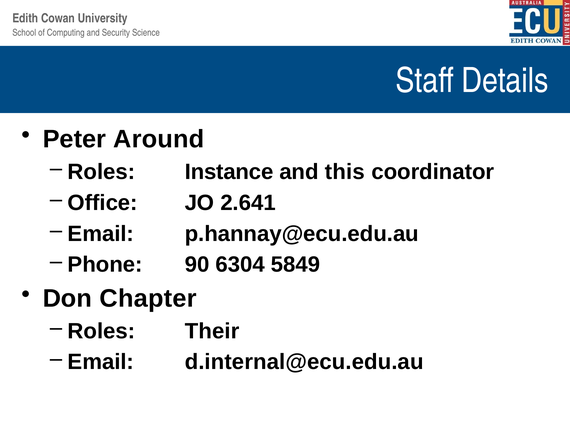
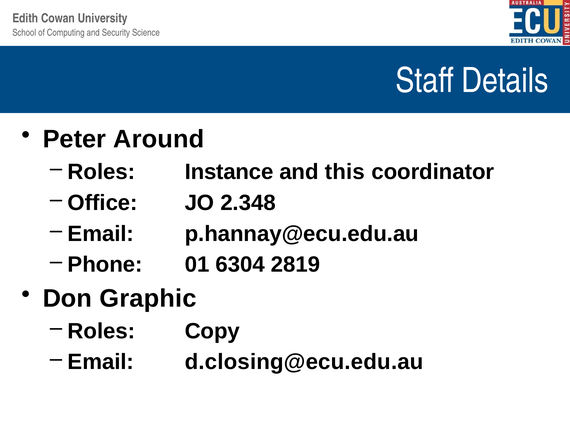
2.641: 2.641 -> 2.348 (248, 203)
90: 90 -> 01 (197, 265)
5849: 5849 -> 2819 (295, 265)
Chapter: Chapter -> Graphic (148, 299)
Their: Their -> Copy (212, 331)
d.internal@ecu.edu.au: d.internal@ecu.edu.au -> d.closing@ecu.edu.au (304, 362)
